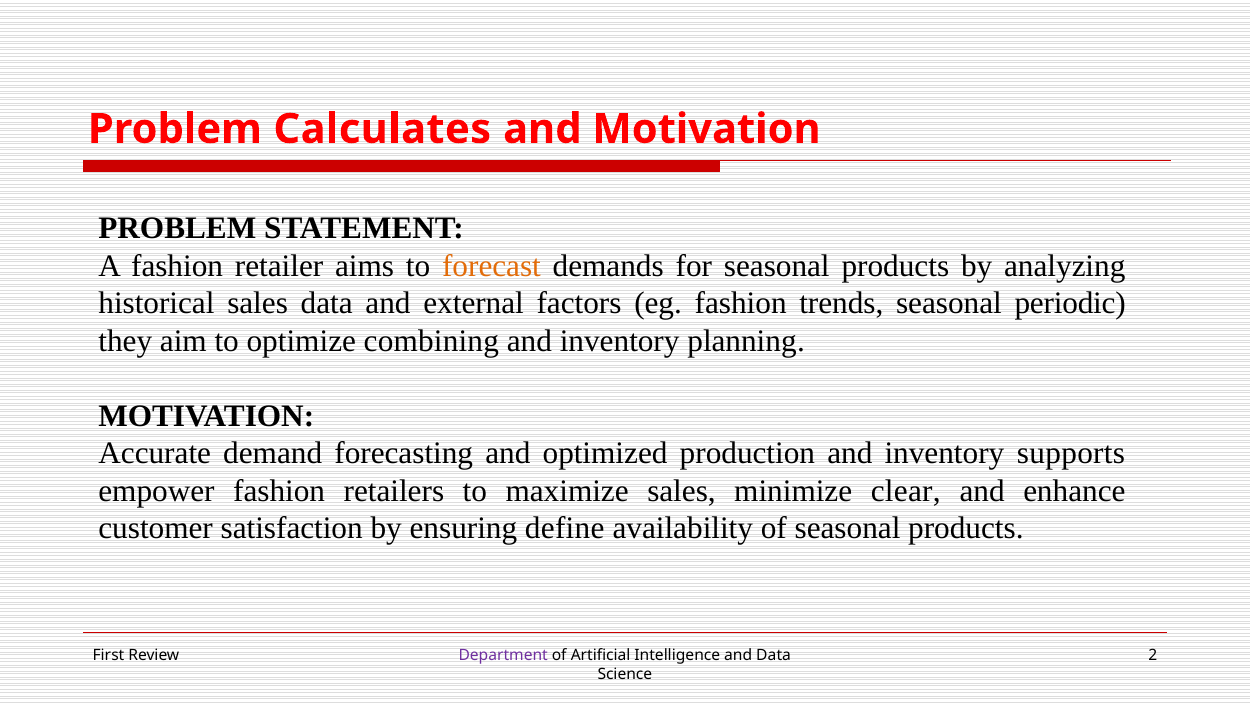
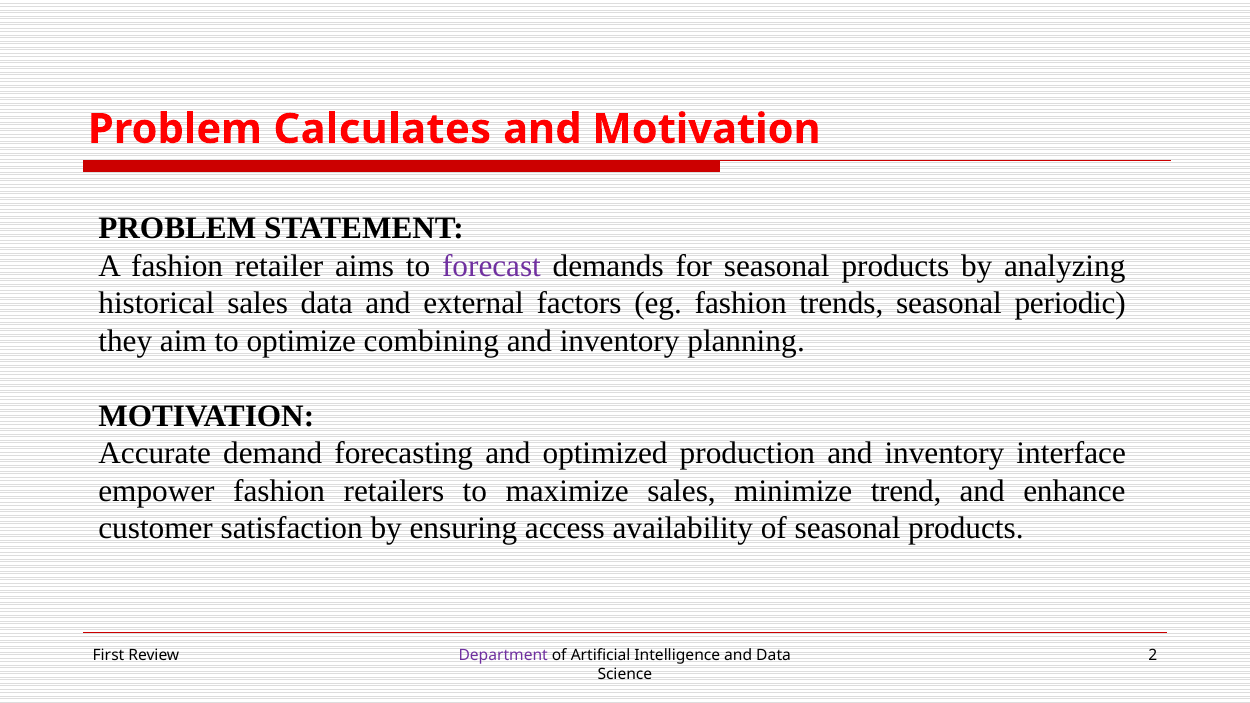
forecast colour: orange -> purple (491, 266)
supports: supports -> interface (1071, 453)
clear: clear -> trend (906, 491)
define: define -> access (565, 528)
